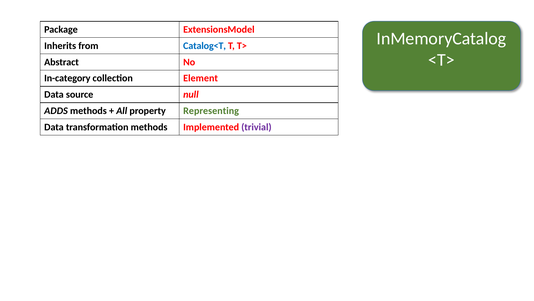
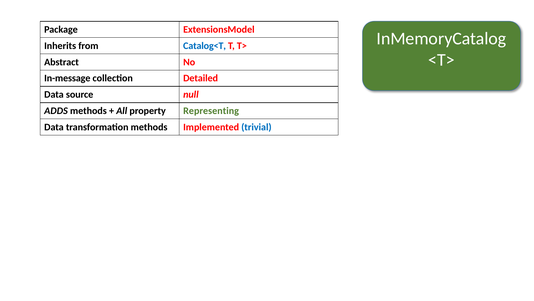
In-category: In-category -> In-message (67, 78)
Element: Element -> Detailed (201, 78)
trivial colour: purple -> blue (256, 127)
